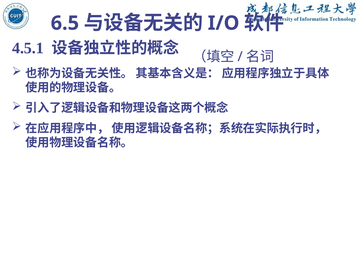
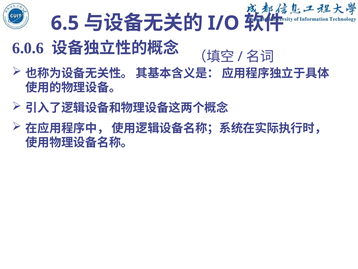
4.5.1: 4.5.1 -> 6.0.6 (28, 48)
